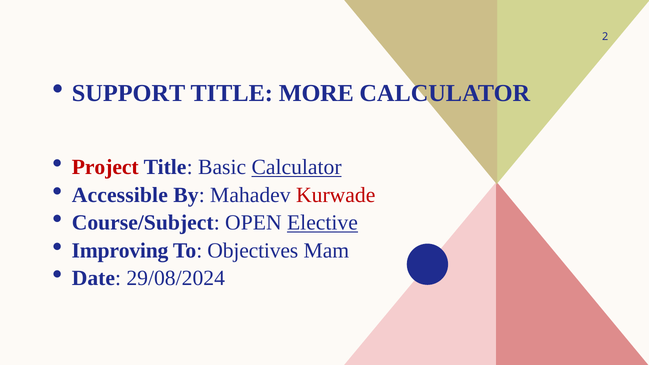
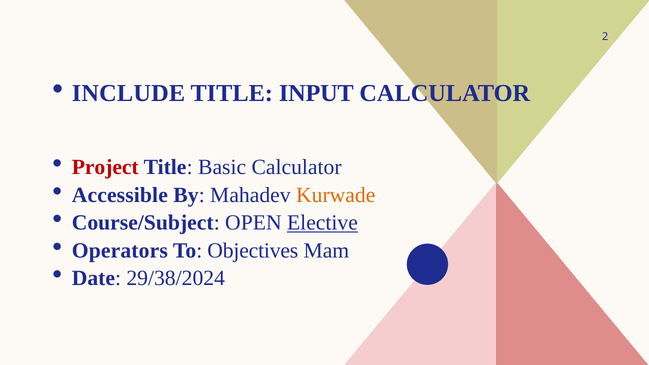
SUPPORT: SUPPORT -> INCLUDE (128, 93)
MORE: MORE -> INPUT (316, 93)
Calculator underline: present -> none (297, 167)
Kurwade colour: red -> orange (336, 195)
Improving: Improving -> Operators (120, 251)
29/08/2024: 29/08/2024 -> 29/38/2024 (176, 278)
